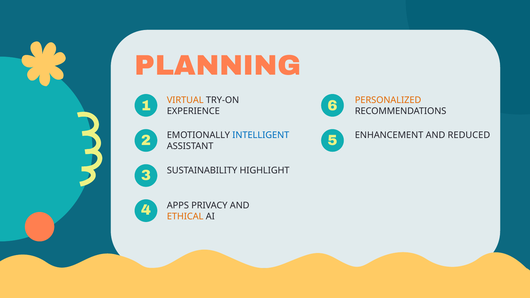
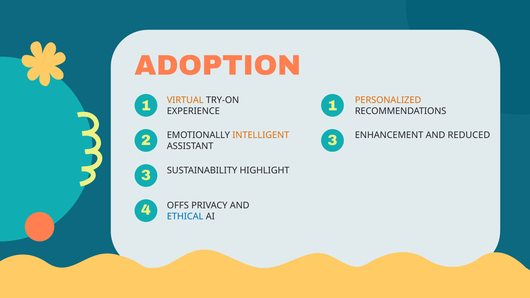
PLANNING: PLANNING -> ADOPTION (218, 65)
1 6: 6 -> 1 (332, 106)
INTELLIGENT colour: blue -> orange (261, 135)
2 5: 5 -> 3 (332, 140)
APPS: APPS -> OFFS (178, 206)
ETHICAL colour: orange -> blue (185, 217)
